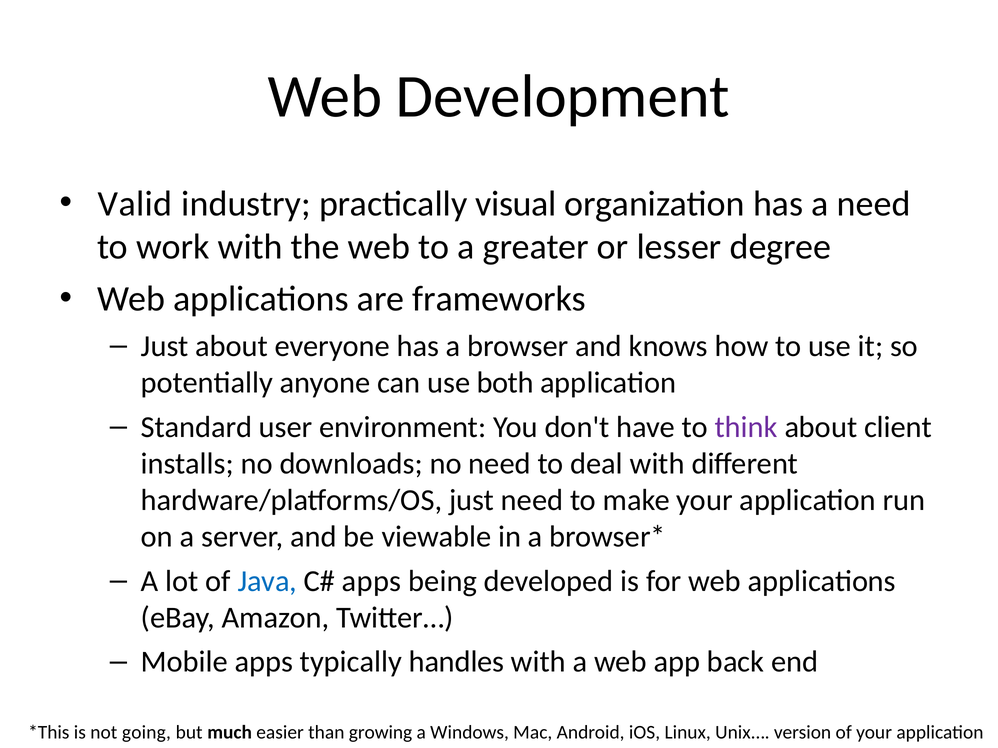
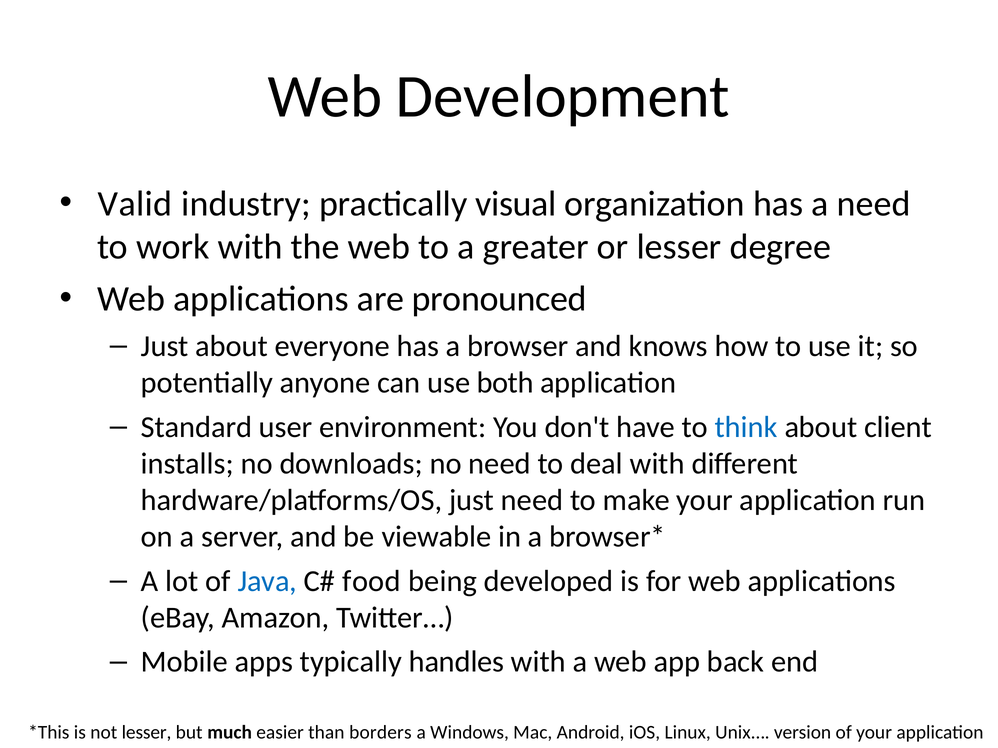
frameworks: frameworks -> pronounced (499, 299)
think colour: purple -> blue (746, 427)
apps: apps -> food (372, 581)
not going: going -> lesser (147, 733)
growing: growing -> borders (380, 733)
